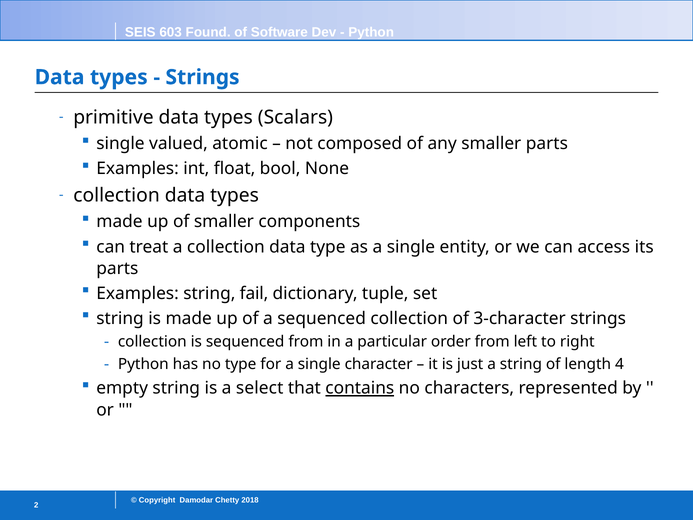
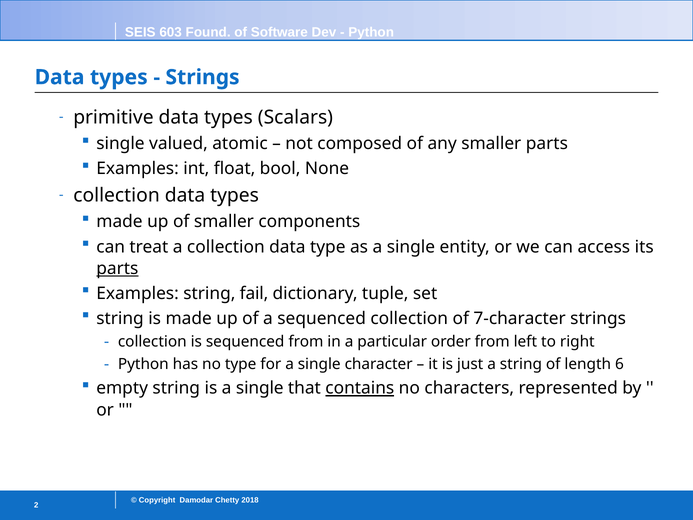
parts underline: none -> present (117, 268)
3-character: 3-character -> 7-character (520, 318)
4: 4 -> 6 (619, 364)
is a select: select -> single (260, 388)
